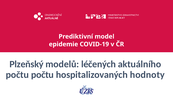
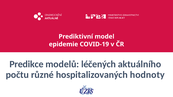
Plzeňský: Plzeňský -> Predikce (26, 64)
počtu počtu: počtu -> různé (42, 75)
